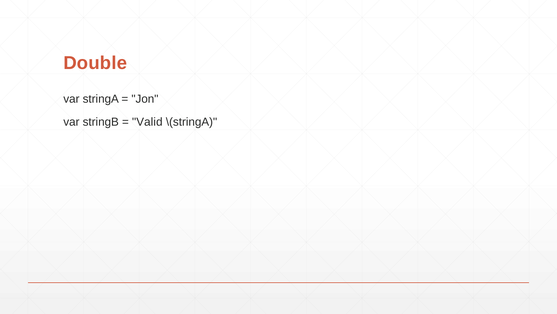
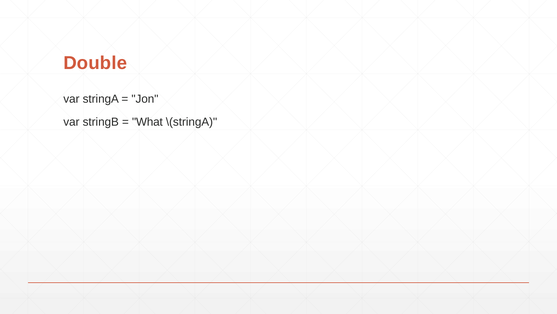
Valid: Valid -> What (147, 122)
